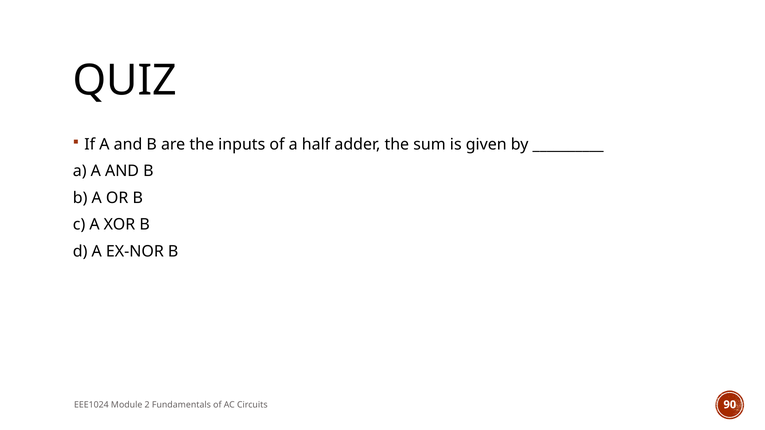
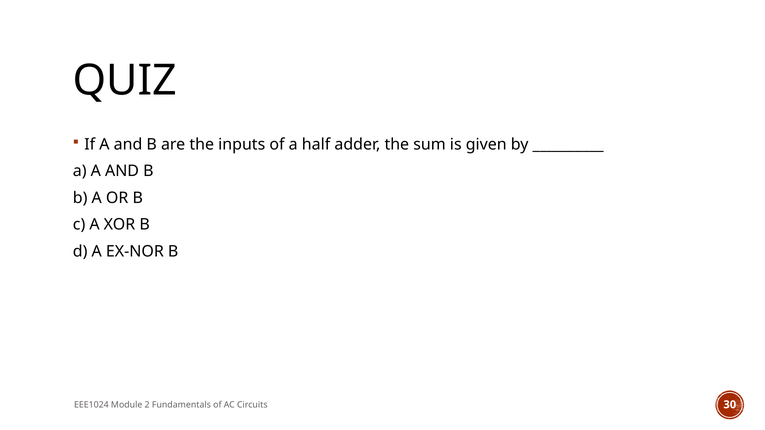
90: 90 -> 30 (730, 405)
